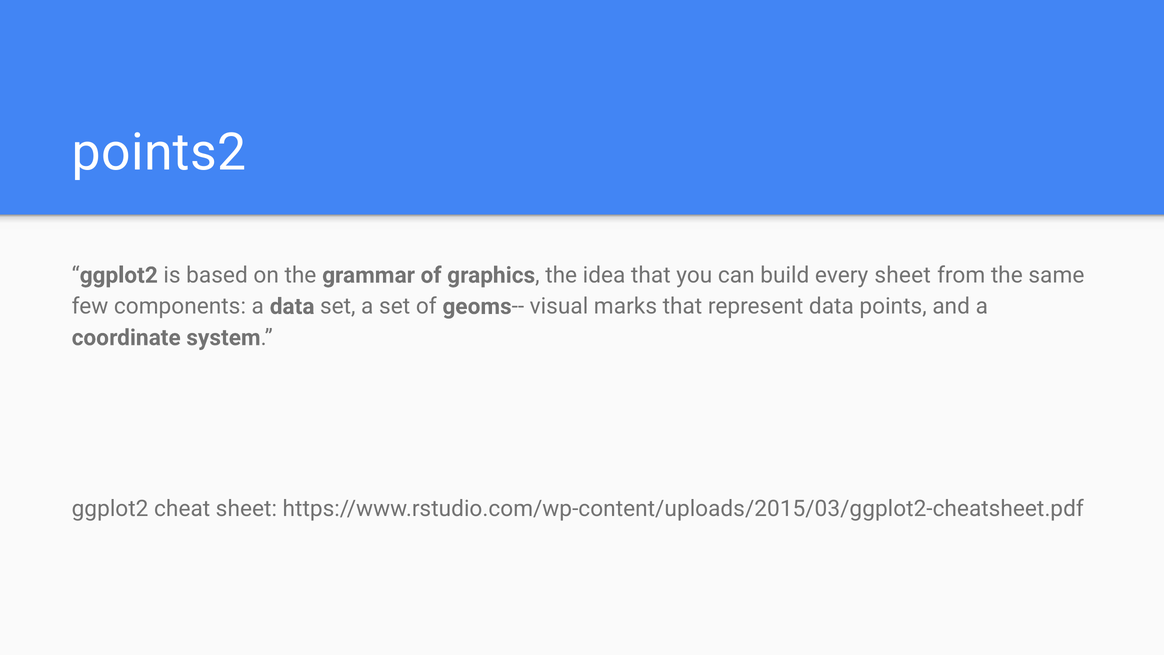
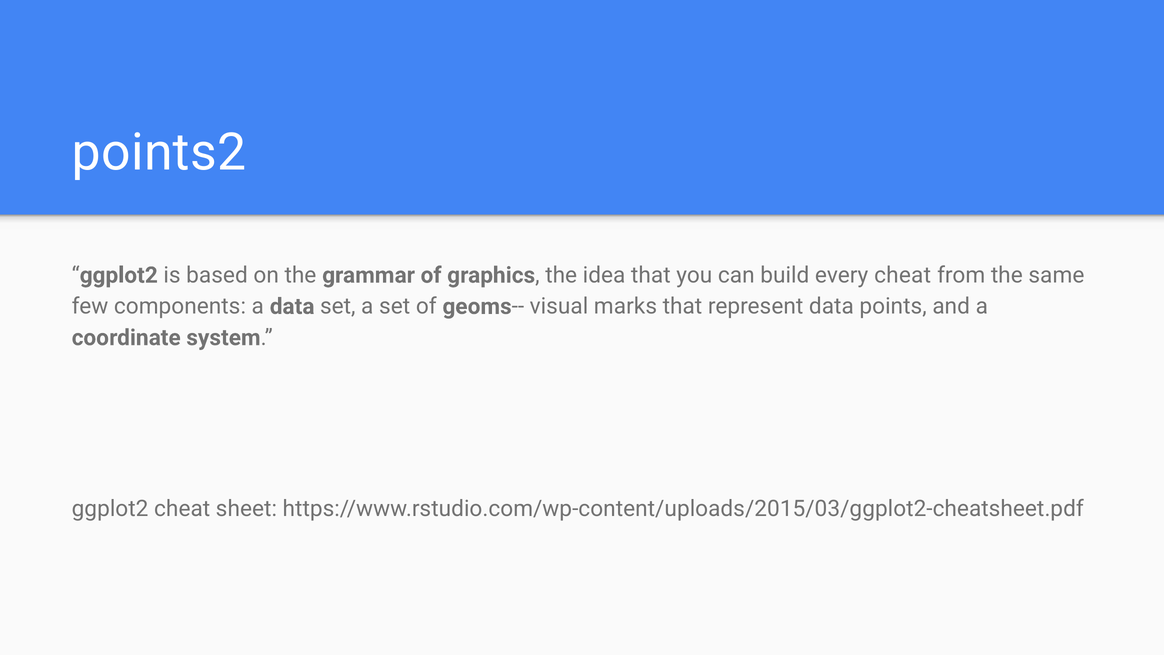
every sheet: sheet -> cheat (903, 275)
